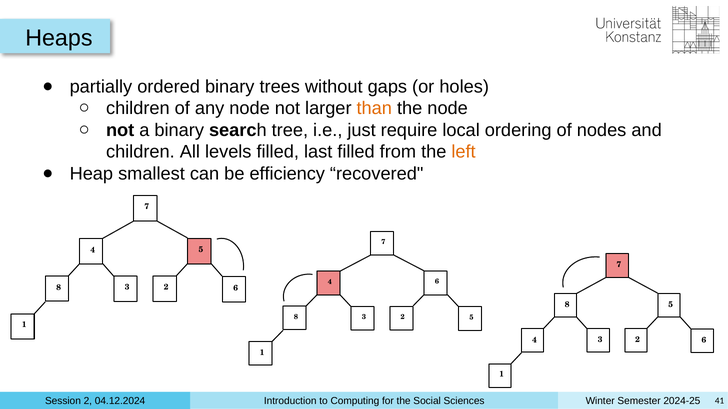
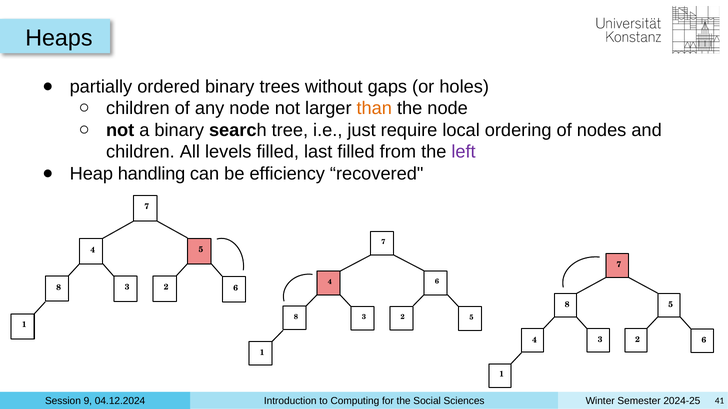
left colour: orange -> purple (464, 152)
smallest: smallest -> handling (152, 174)
2: 2 -> 9 (88, 402)
